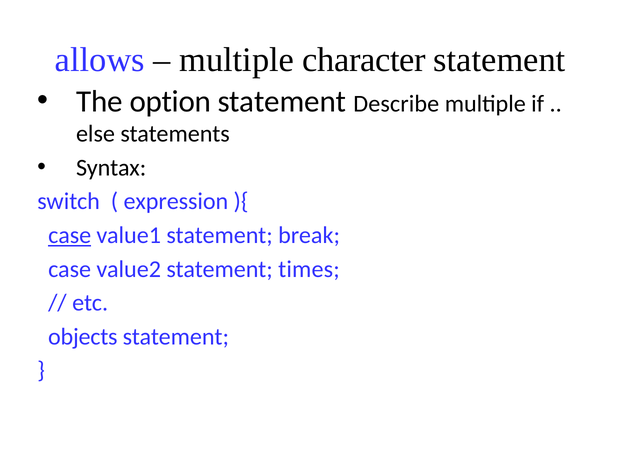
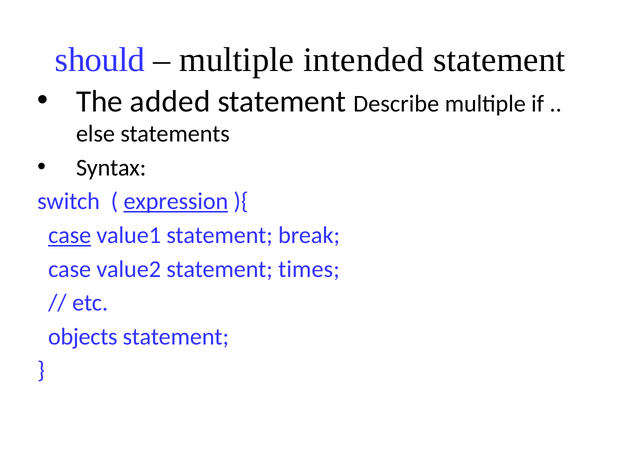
allows: allows -> should (100, 60)
character: character -> intended (364, 60)
option: option -> added (170, 102)
expression underline: none -> present (176, 202)
